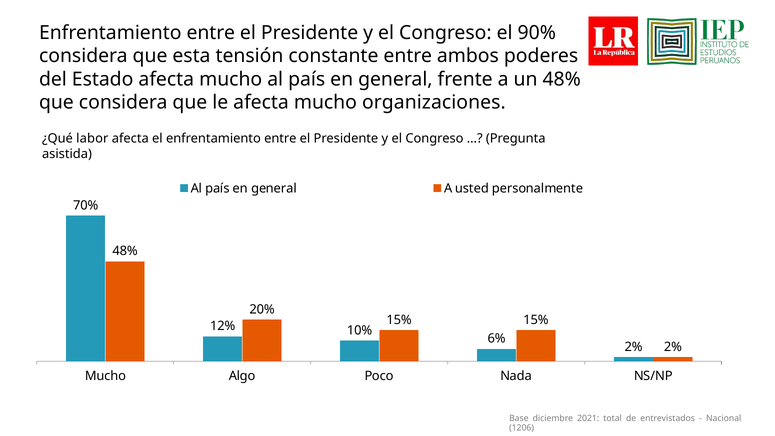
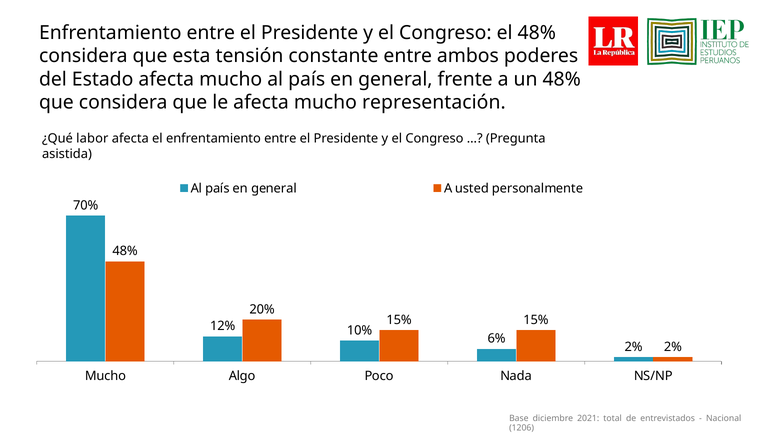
el 90%: 90% -> 48% (537, 33)
organizaciones: organizaciones -> representación (434, 103)
